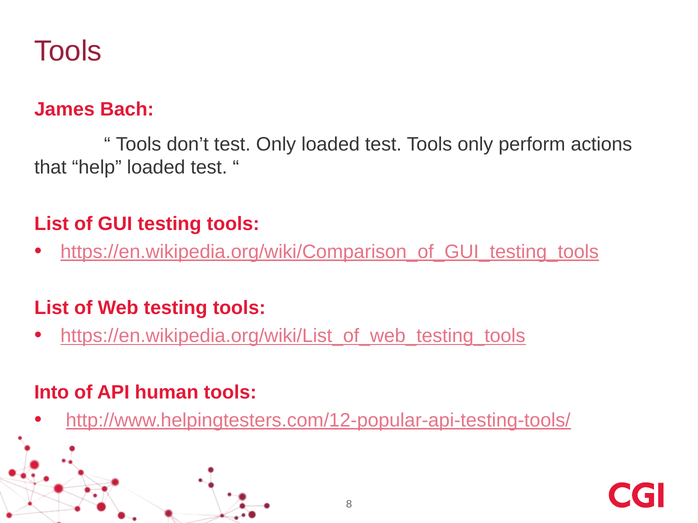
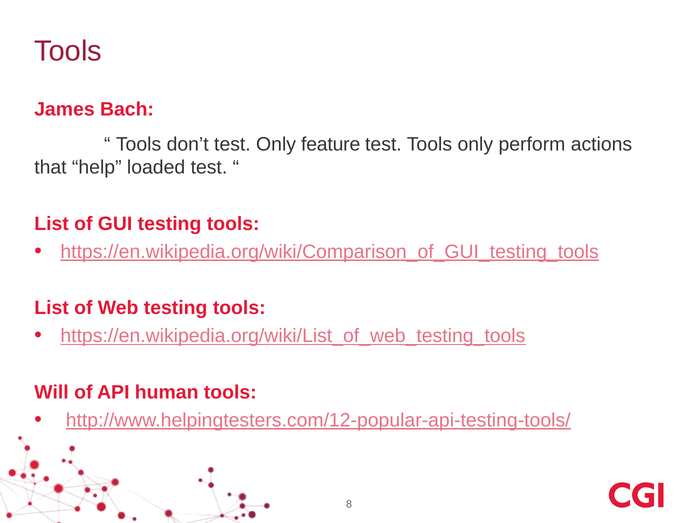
Only loaded: loaded -> feature (331, 144)
Into: Into -> Will (52, 393)
